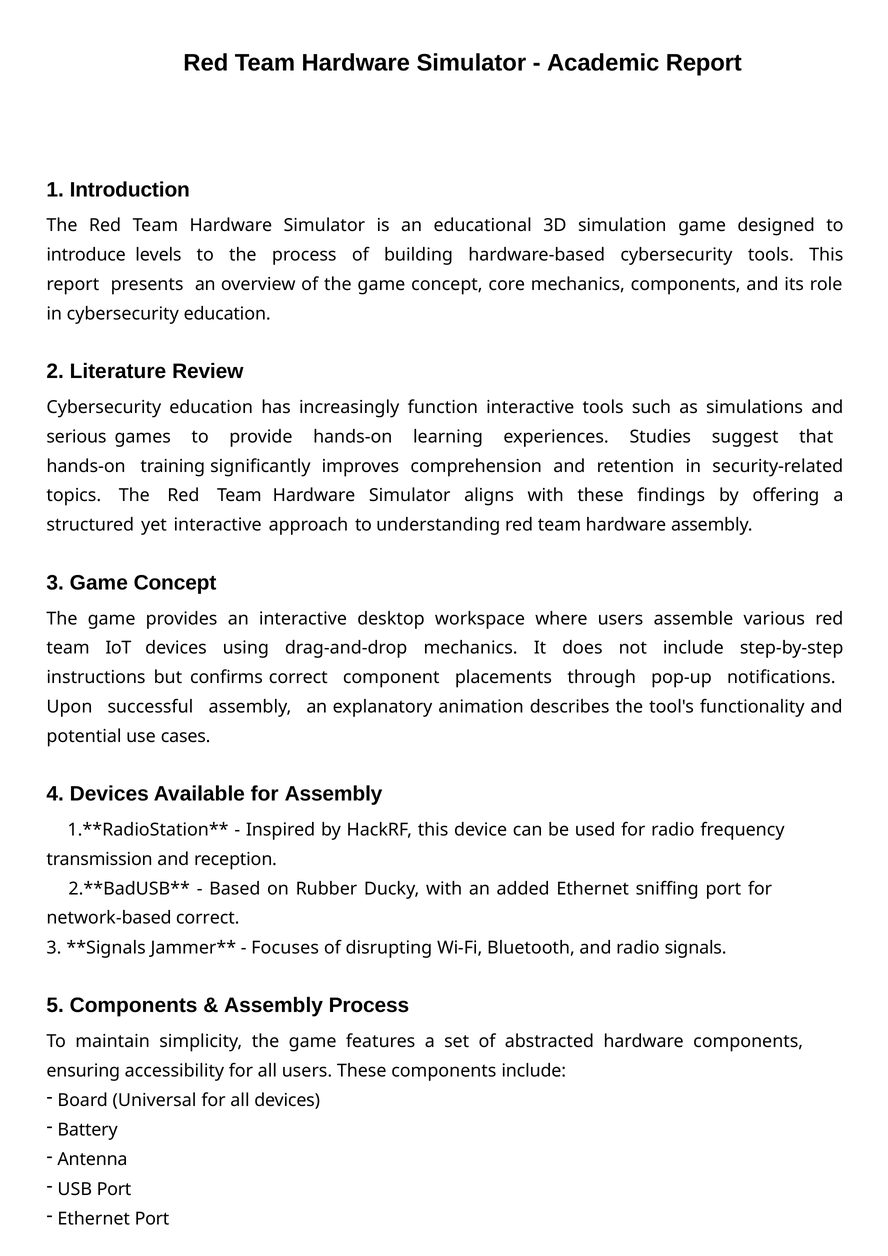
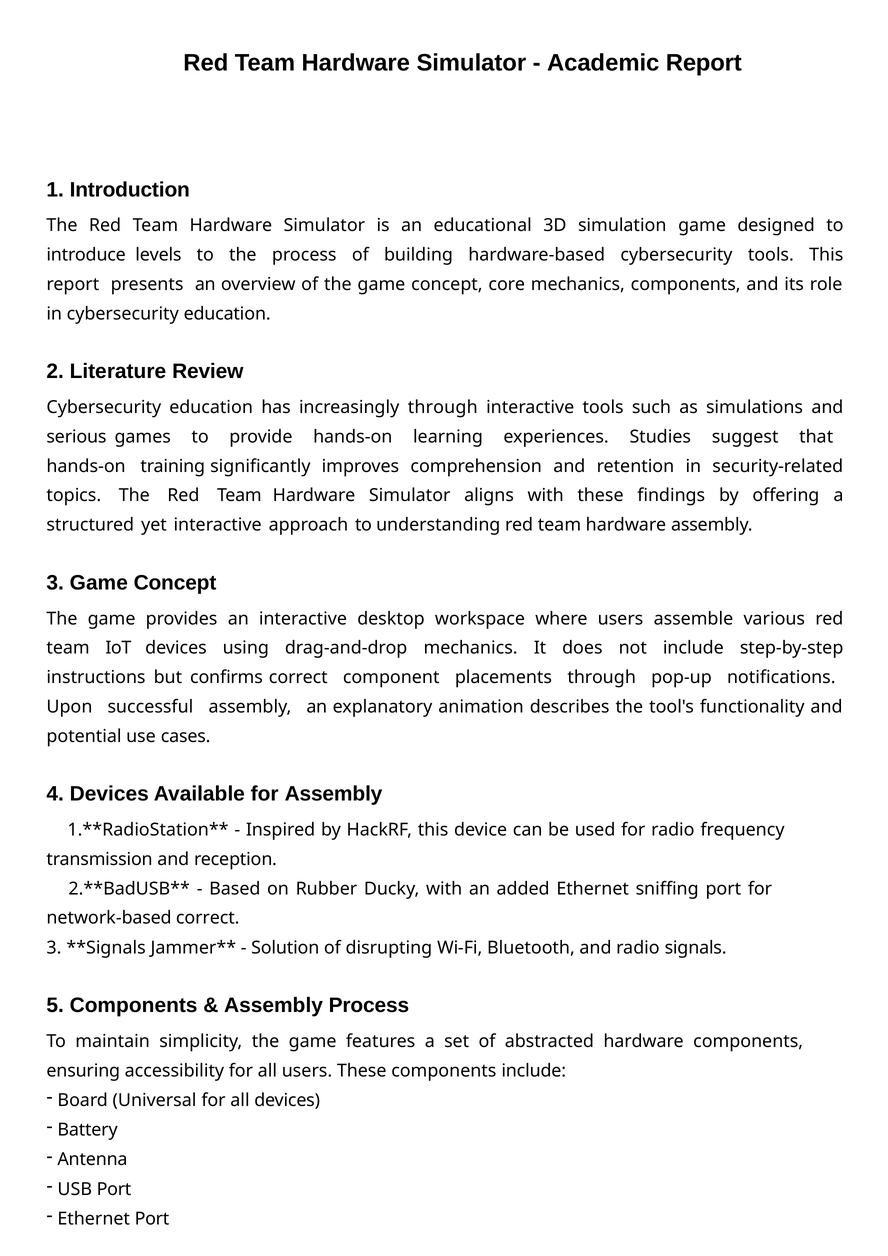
increasingly function: function -> through (443, 408)
Focuses: Focuses -> Solution (285, 948)
